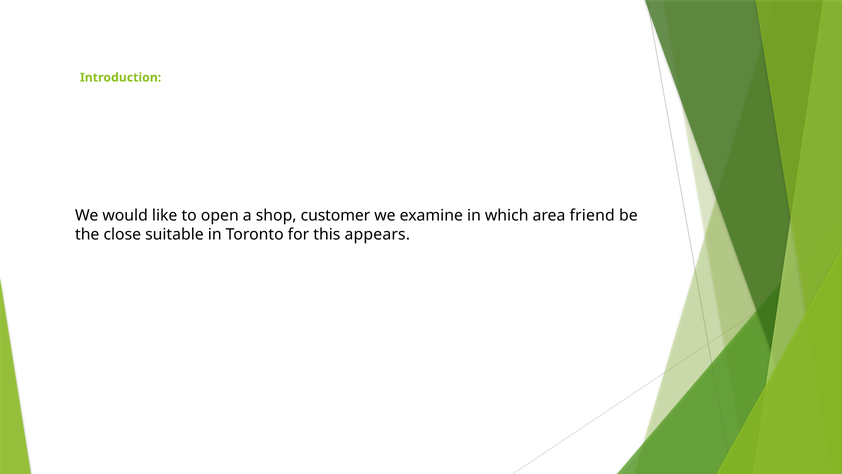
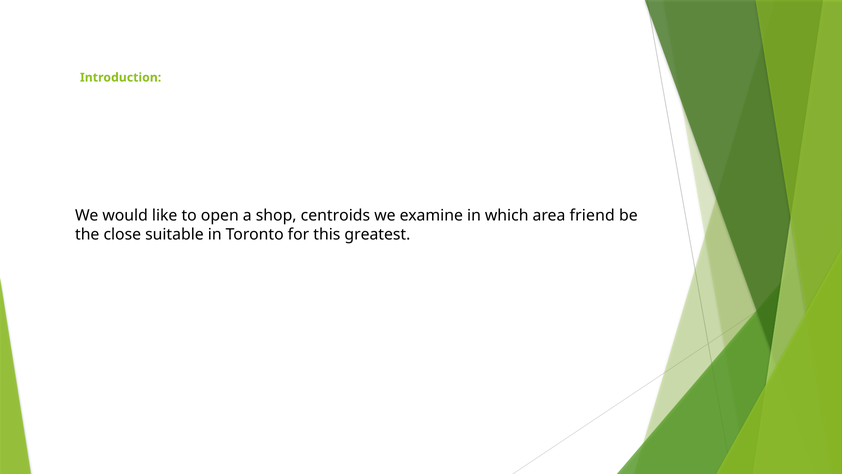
customer: customer -> centroids (335, 215)
appears: appears -> greatest (377, 234)
